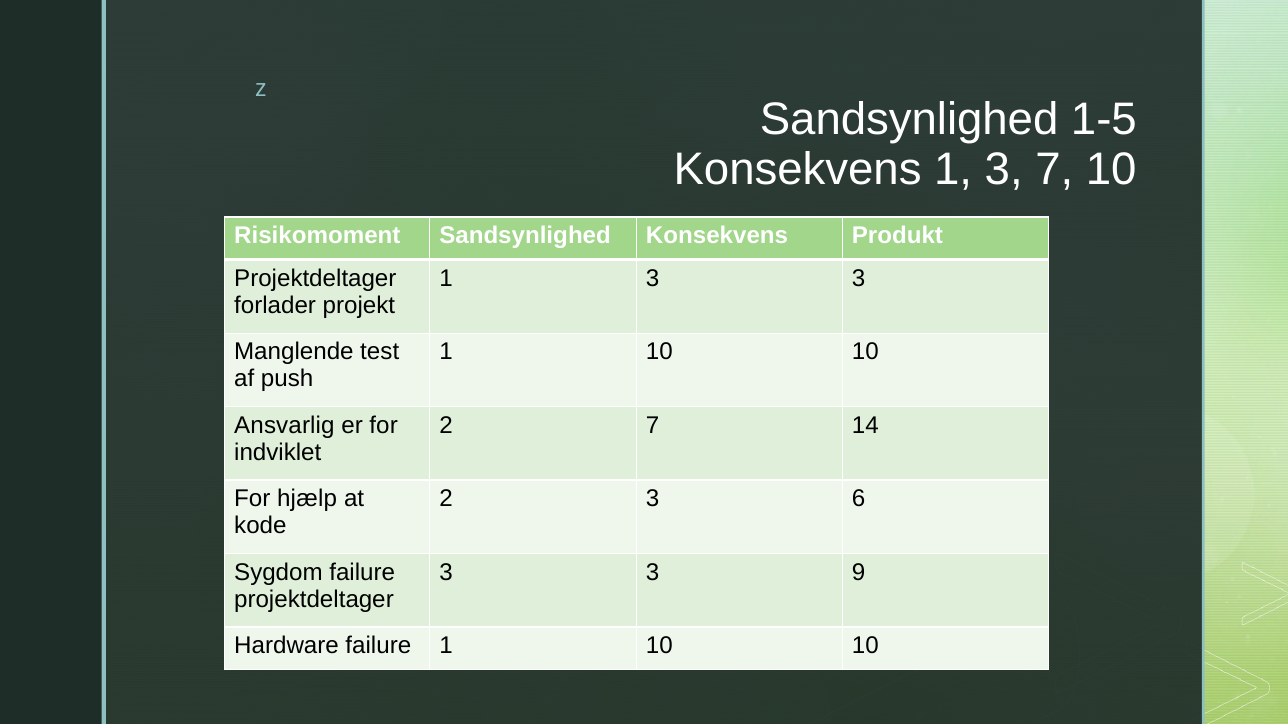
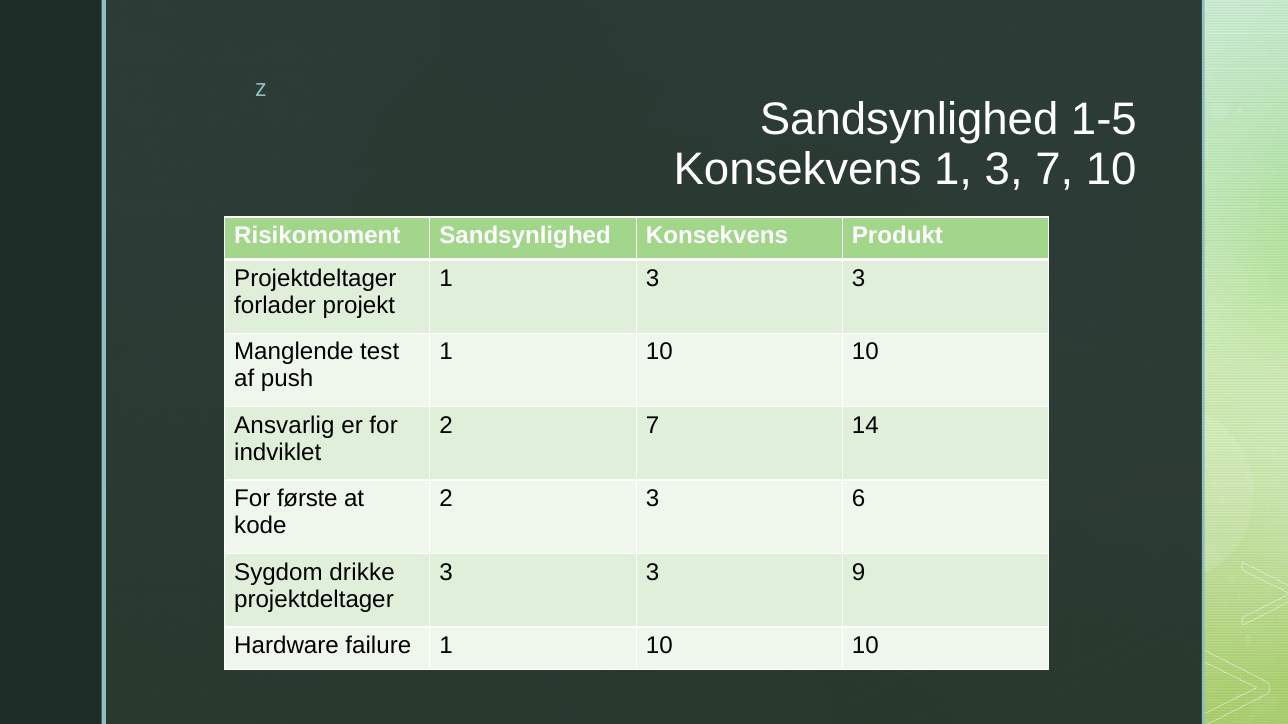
hjælp: hjælp -> første (307, 499)
Sygdom failure: failure -> drikke (362, 573)
